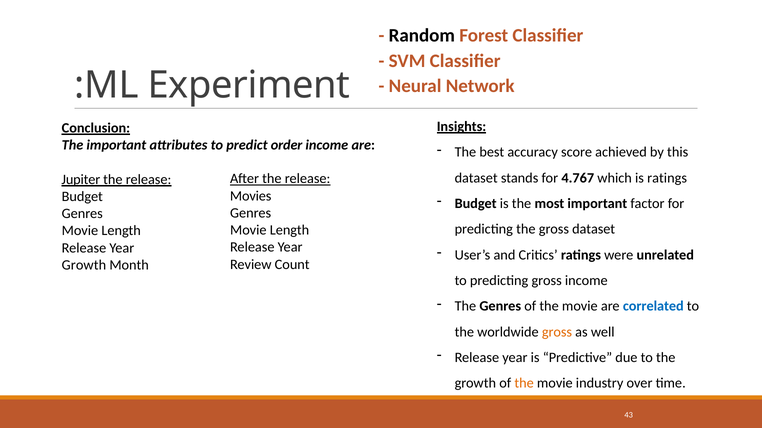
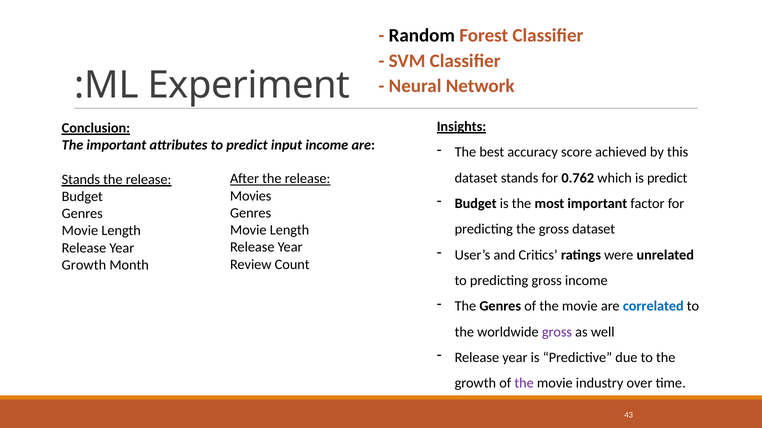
order: order -> input (287, 145)
4.767: 4.767 -> 0.762 (578, 178)
is ratings: ratings -> predict (667, 178)
Jupiter: Jupiter -> Stands (81, 180)
gross colour: orange -> purple (557, 332)
the colour: orange -> purple (524, 384)
